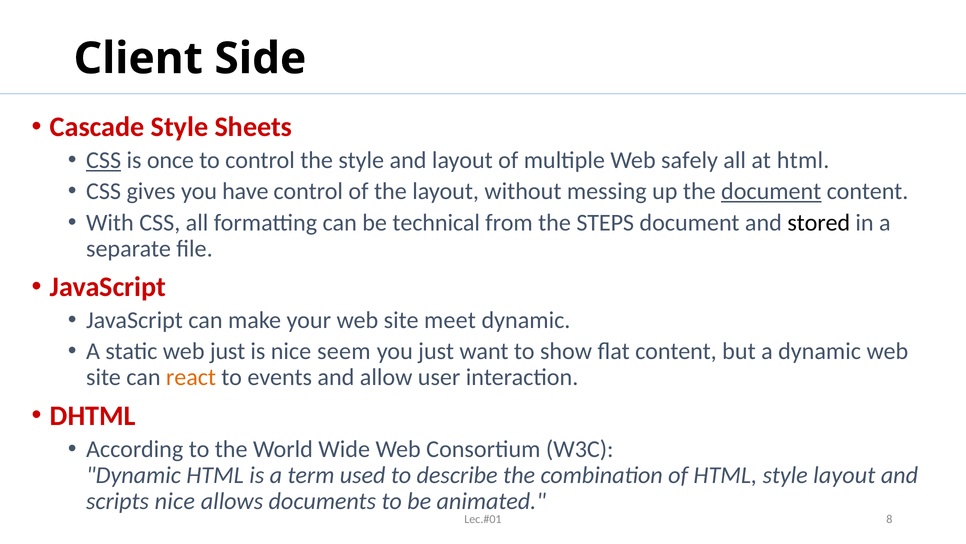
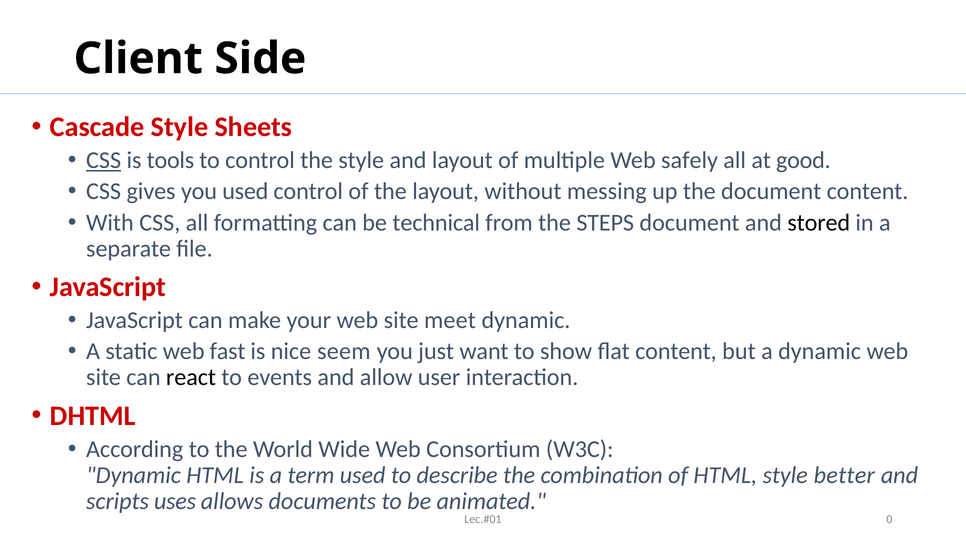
once: once -> tools (170, 160)
at html: html -> good (803, 160)
you have: have -> used (245, 191)
document underline: present -> none (771, 191)
web just: just -> fast (228, 351)
react colour: orange -> black (191, 377)
style layout: layout -> better (844, 475)
scripts nice: nice -> uses (175, 501)
8: 8 -> 0 (889, 519)
